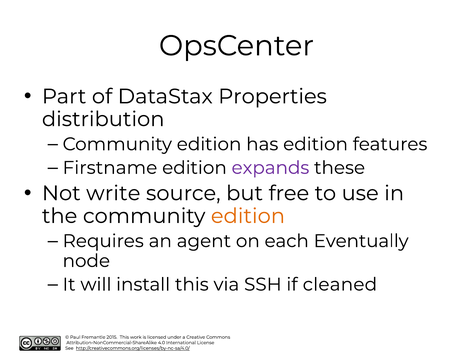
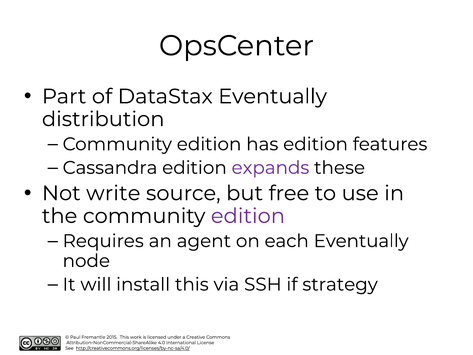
DataStax Properties: Properties -> Eventually (273, 96)
Firstname: Firstname -> Cassandra (110, 168)
edition colour: orange -> purple (248, 216)
cleaned: cleaned -> strategy (340, 284)
